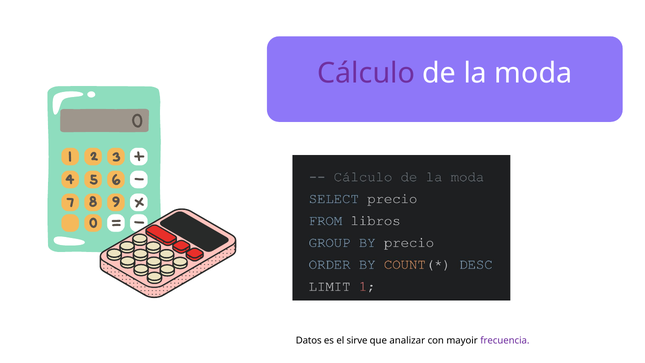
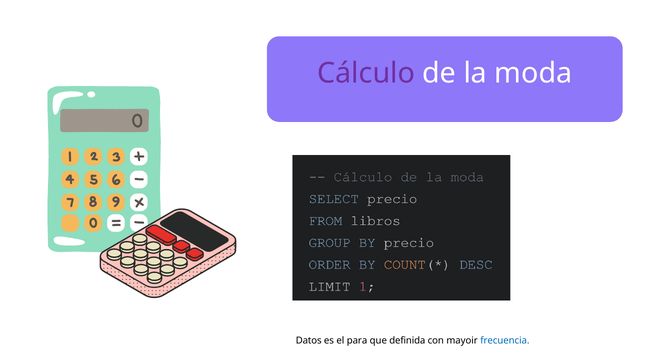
sirve: sirve -> para (357, 341)
analizar: analizar -> definida (407, 341)
frecuencia colour: purple -> blue (505, 341)
